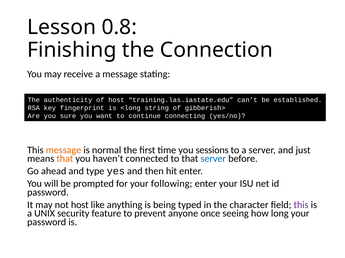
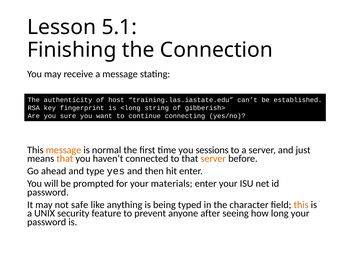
0.8: 0.8 -> 5.1 (119, 27)
server colour: blue -> orange (213, 159)
following: following -> materials (172, 184)
not host: host -> safe (80, 205)
this colour: purple -> orange (301, 205)
once: once -> after (210, 214)
